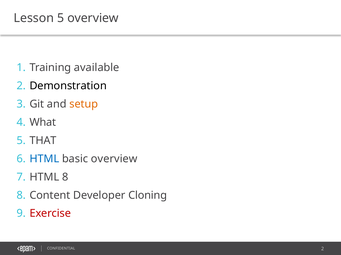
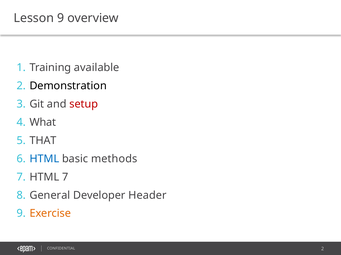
Lesson 5: 5 -> 9 (61, 18)
setup colour: orange -> red (84, 104)
basic overview: overview -> methods (114, 159)
HTML 8: 8 -> 7 (65, 177)
Content: Content -> General (50, 196)
Cloning: Cloning -> Header (148, 196)
Exercise colour: red -> orange (50, 214)
